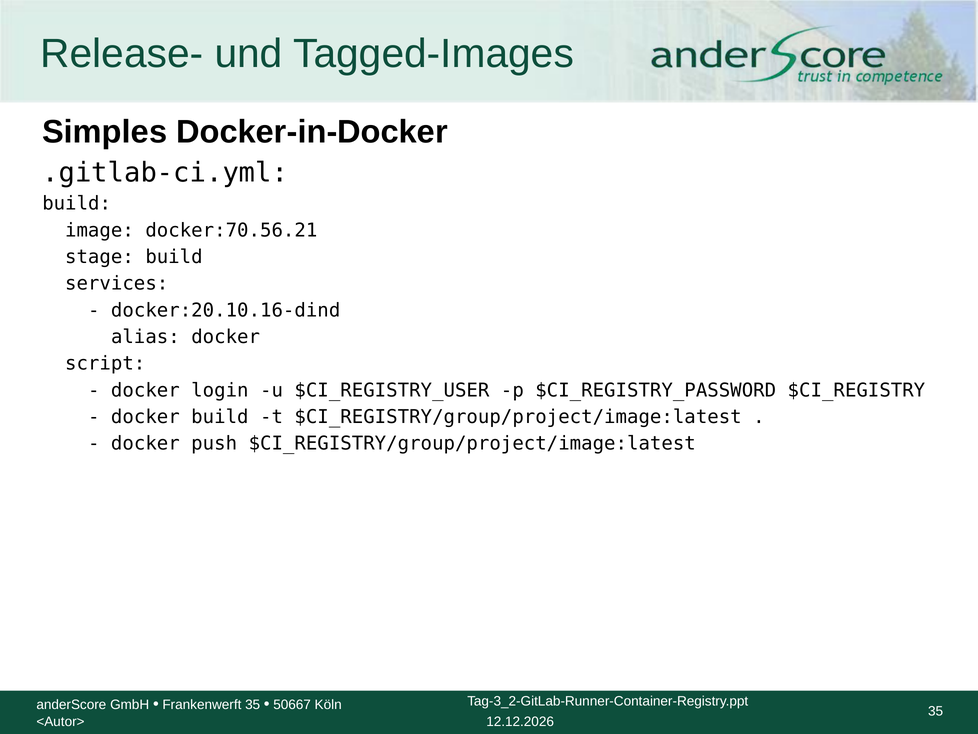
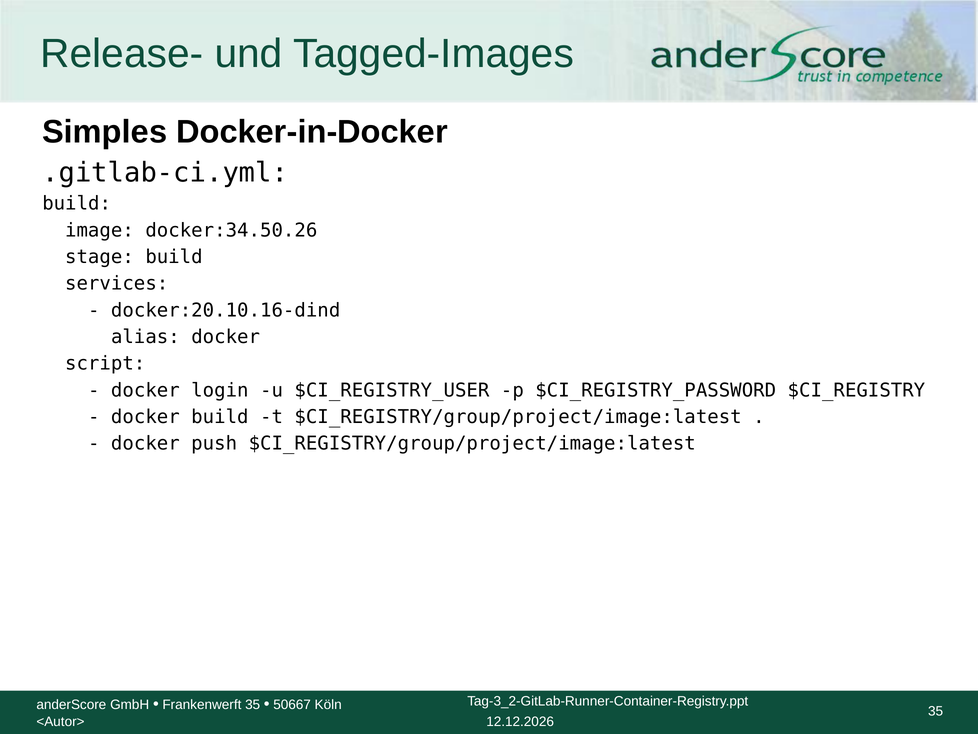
docker:70.56.21: docker:70.56.21 -> docker:34.50.26 (231, 230)
